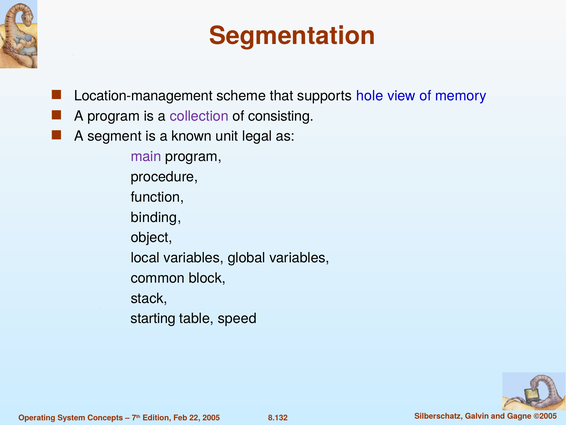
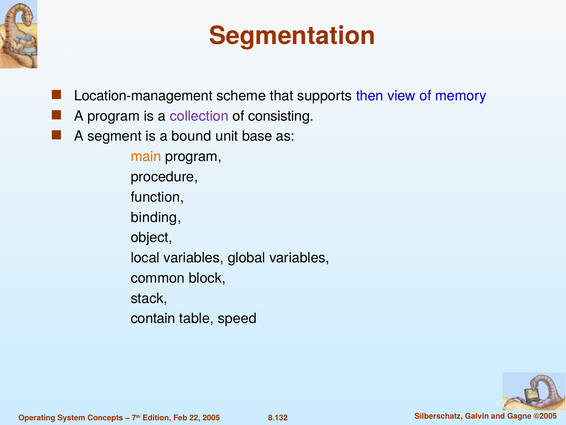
hole: hole -> then (370, 96)
known: known -> bound (191, 136)
legal: legal -> base (257, 136)
main colour: purple -> orange (146, 156)
starting: starting -> contain (153, 318)
